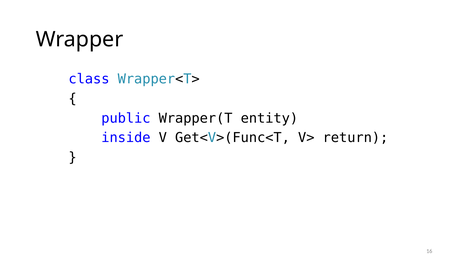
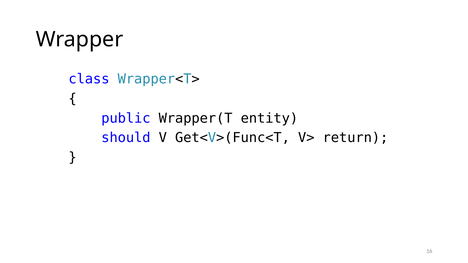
inside: inside -> should (126, 138)
